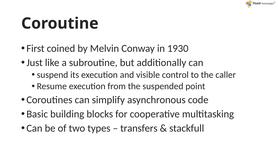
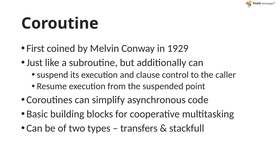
1930: 1930 -> 1929 (178, 48)
visible: visible -> clause (148, 74)
